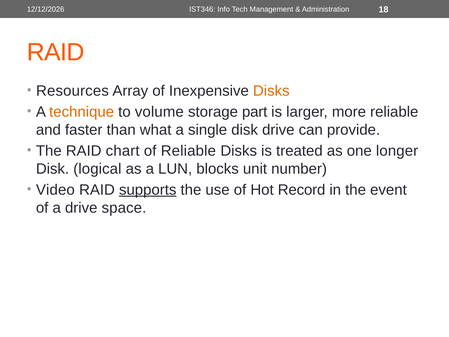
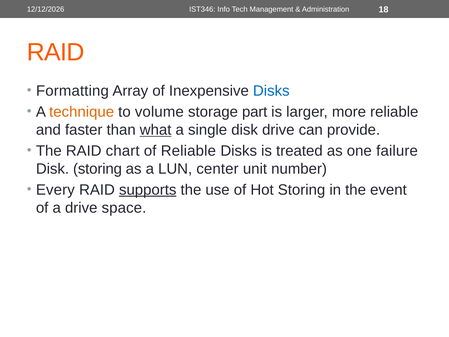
Resources: Resources -> Formatting (72, 91)
Disks colour: orange -> blue (271, 91)
what underline: none -> present (156, 130)
longer: longer -> failure (397, 151)
Disk logical: logical -> storing (98, 169)
blocks: blocks -> center (218, 169)
Video: Video -> Every (55, 190)
Hot Record: Record -> Storing (302, 190)
